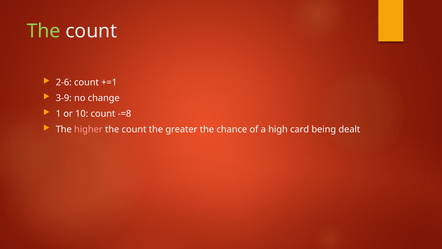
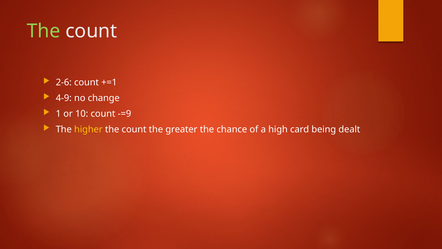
3-9: 3-9 -> 4-9 (64, 98)
-=8: -=8 -> -=9 (124, 114)
higher colour: pink -> yellow (88, 129)
